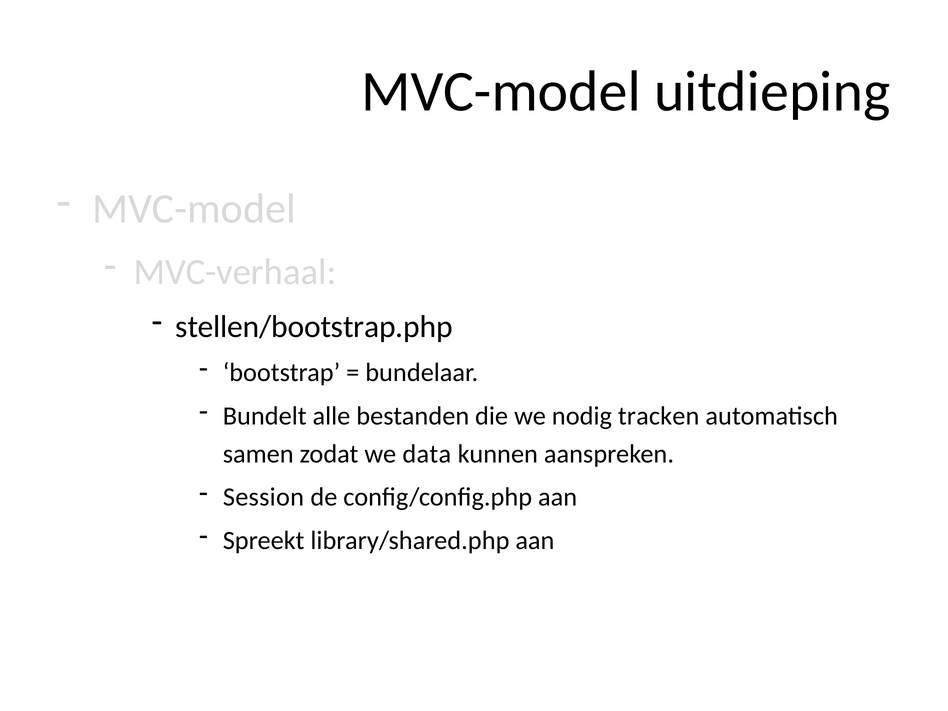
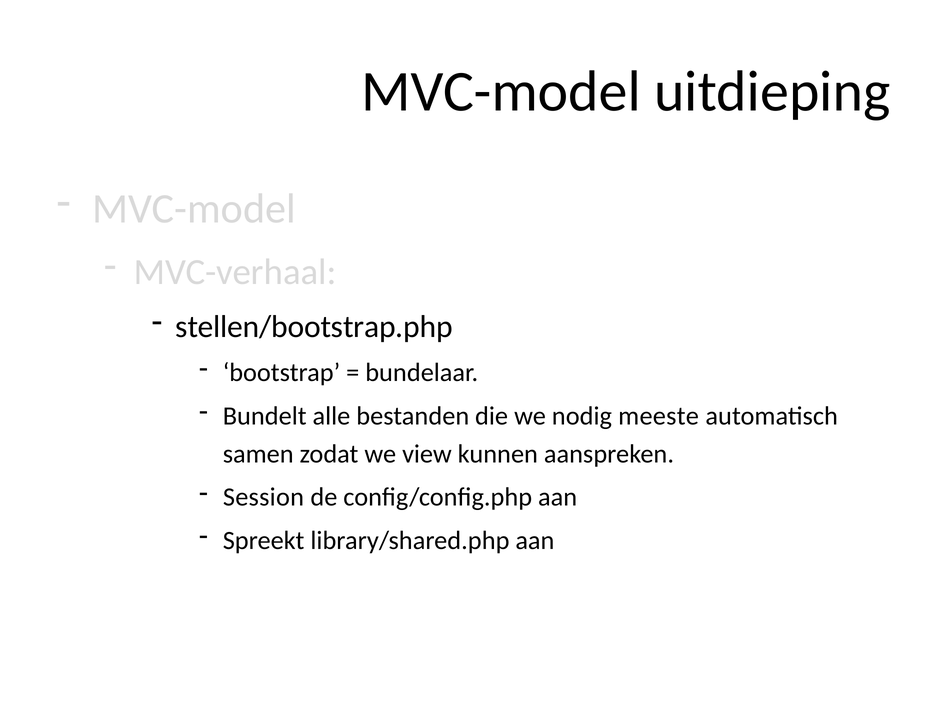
tracken: tracken -> meeste (659, 416)
data: data -> view (427, 454)
